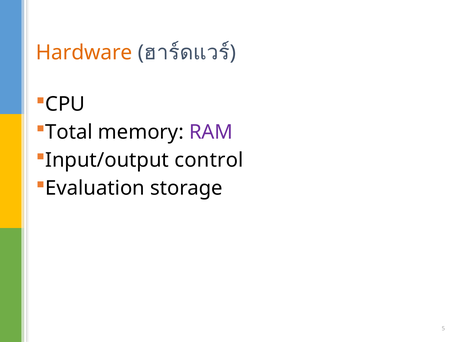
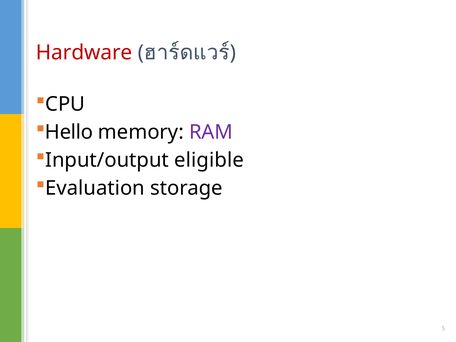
Hardware colour: orange -> red (84, 53)
Total: Total -> Hello (69, 132)
control: control -> eligible (209, 160)
